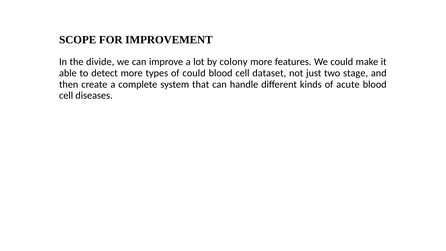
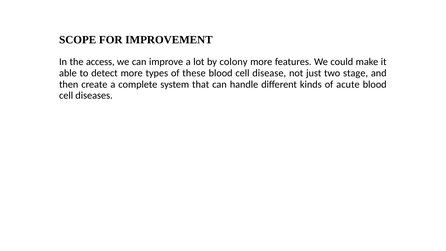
divide: divide -> access (100, 62)
of could: could -> these (194, 73)
dataset: dataset -> disease (269, 73)
